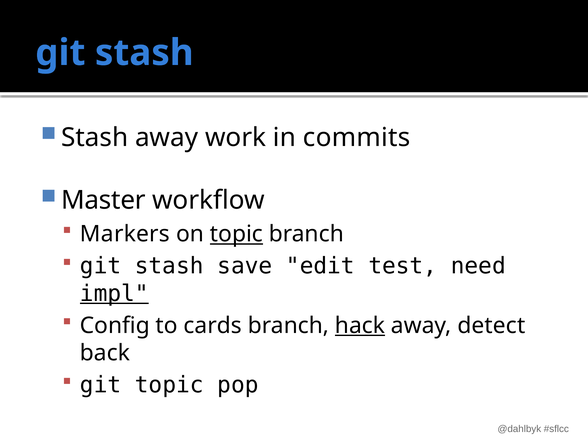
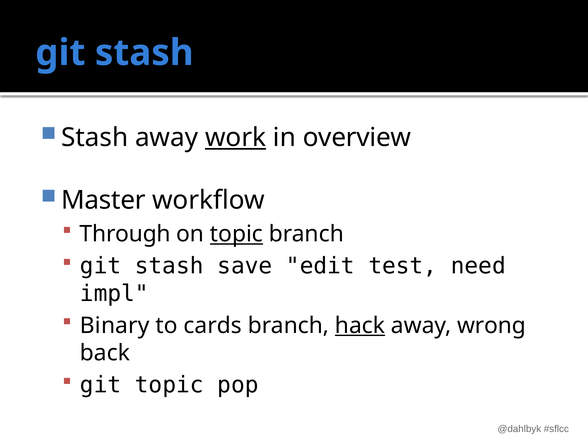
work underline: none -> present (236, 138)
commits: commits -> overview (357, 138)
Markers: Markers -> Through (125, 234)
impl underline: present -> none (114, 294)
Config: Config -> Binary (115, 326)
detect: detect -> wrong (492, 326)
